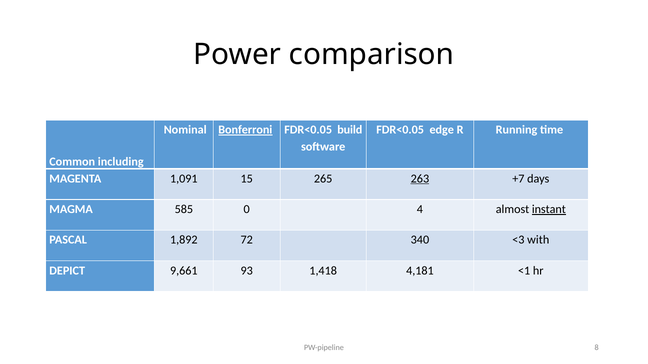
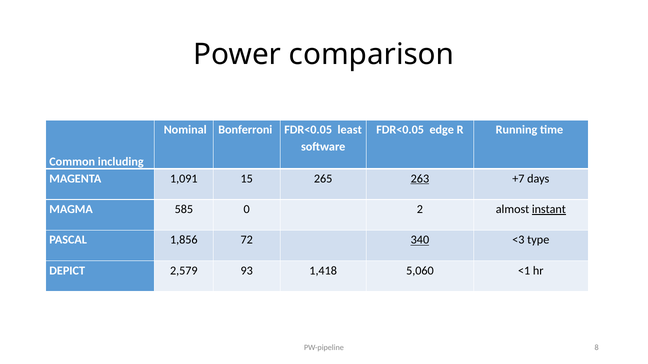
Bonferroni underline: present -> none (245, 130)
build: build -> least (350, 130)
4: 4 -> 2 (420, 210)
1,892: 1,892 -> 1,856 (184, 240)
340 underline: none -> present (420, 240)
with: with -> type (538, 240)
9,661: 9,661 -> 2,579 (184, 271)
4,181: 4,181 -> 5,060 (420, 271)
